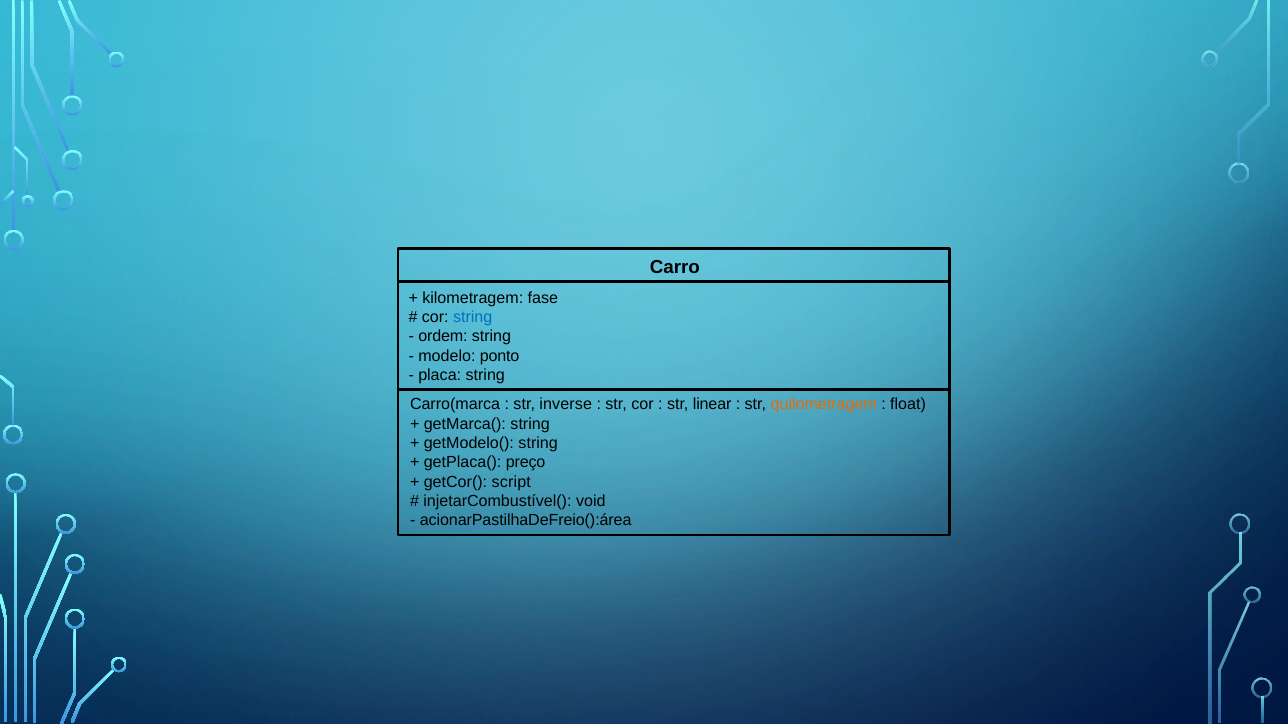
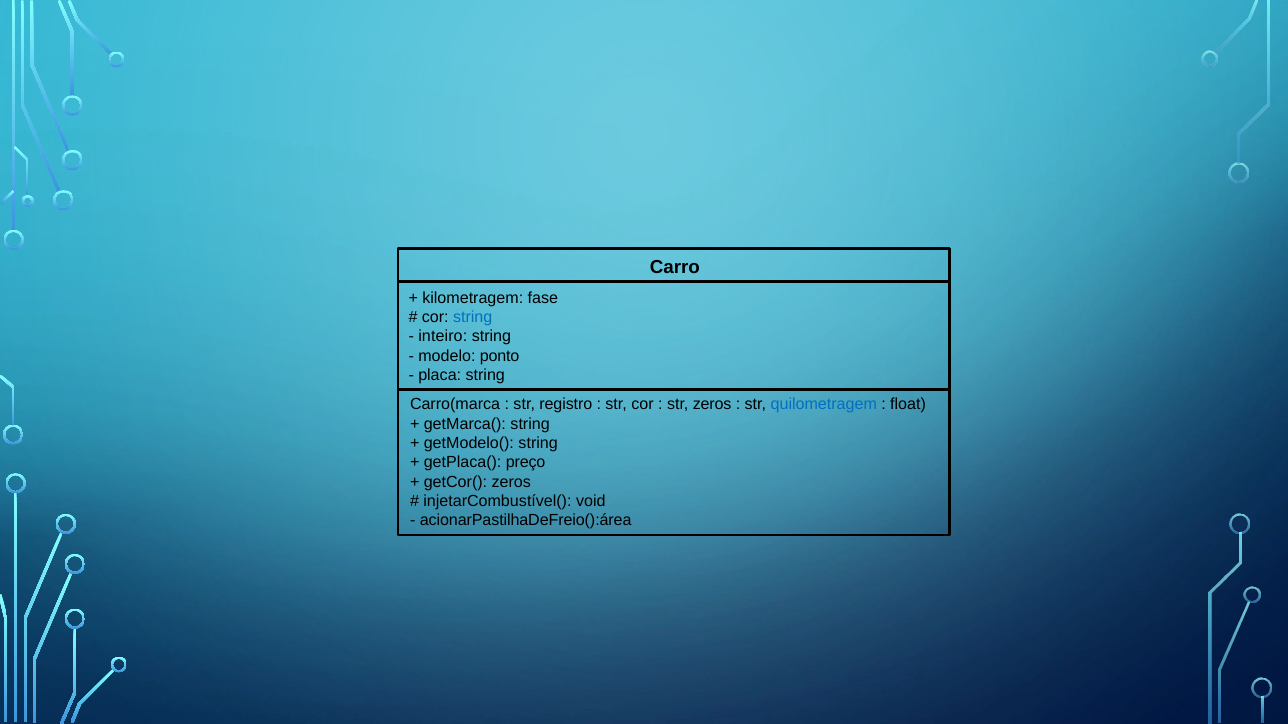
ordem: ordem -> inteiro (443, 337)
inverse: inverse -> registro (566, 405)
str linear: linear -> zeros (712, 405)
quilometragem colour: orange -> blue (824, 405)
getCor( script: script -> zeros (511, 482)
